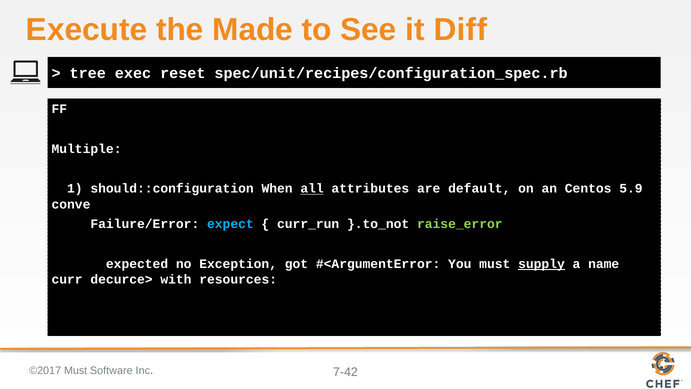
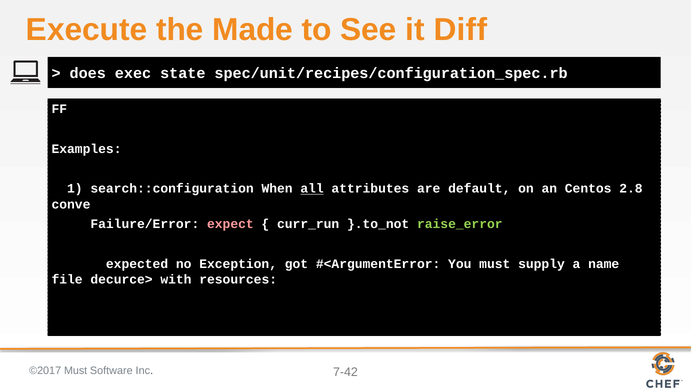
tree: tree -> does (88, 73)
reset: reset -> state (183, 73)
Multiple: Multiple -> Examples (87, 149)
should::configuration: should::configuration -> search::configuration (172, 189)
5.9: 5.9 -> 2.8 (631, 189)
expect colour: light blue -> pink (230, 224)
supply underline: present -> none (541, 264)
curr: curr -> file (67, 279)
